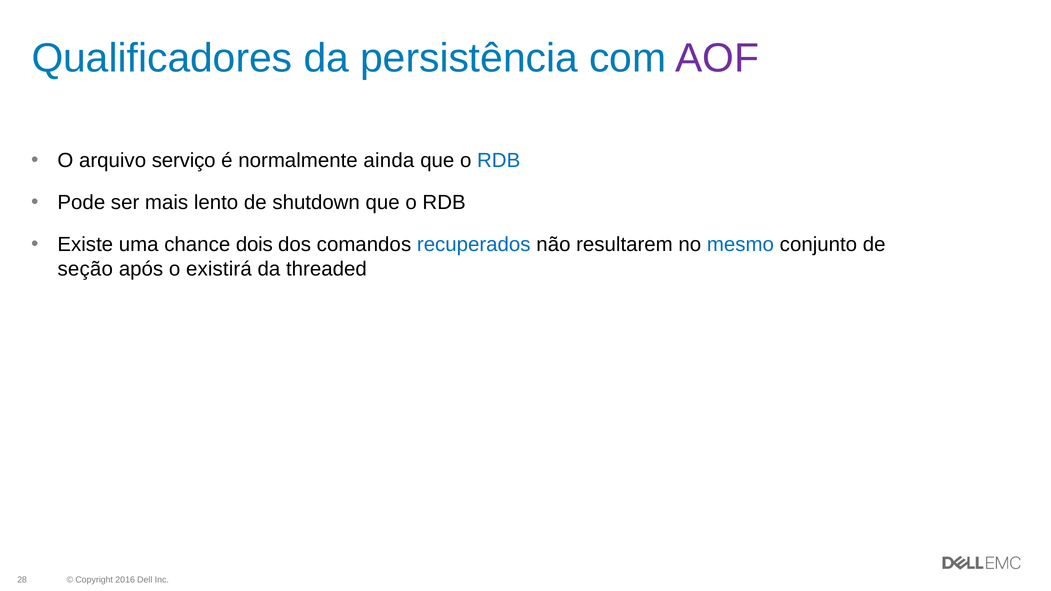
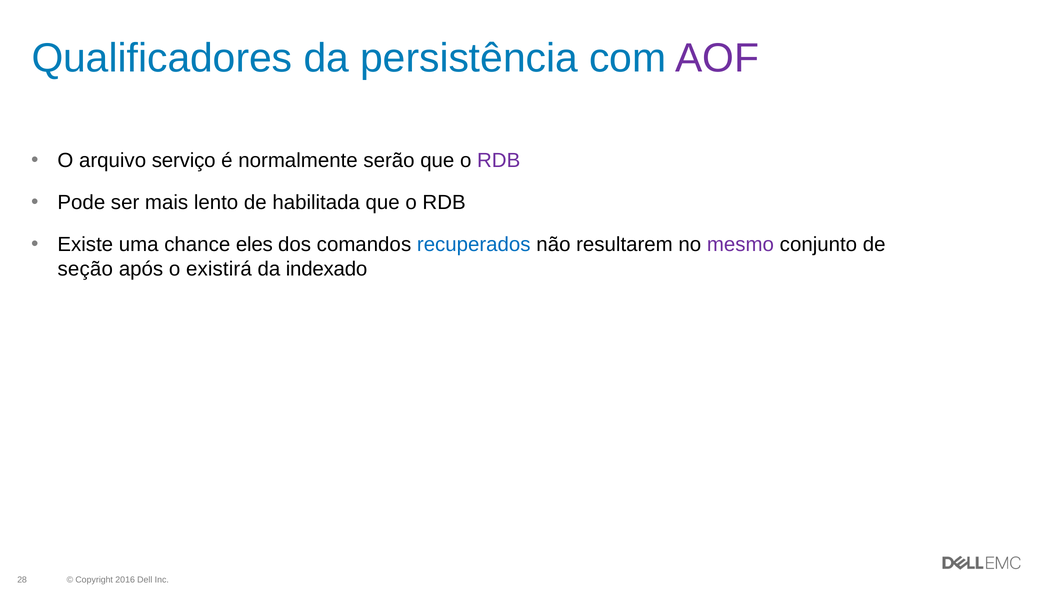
ainda: ainda -> serão (389, 161)
RDB colour: blue -> purple (499, 161)
shutdown: shutdown -> habilitada (316, 203)
dois: dois -> eles (254, 245)
mesmo colour: blue -> purple (740, 245)
threaded: threaded -> indexado (327, 269)
